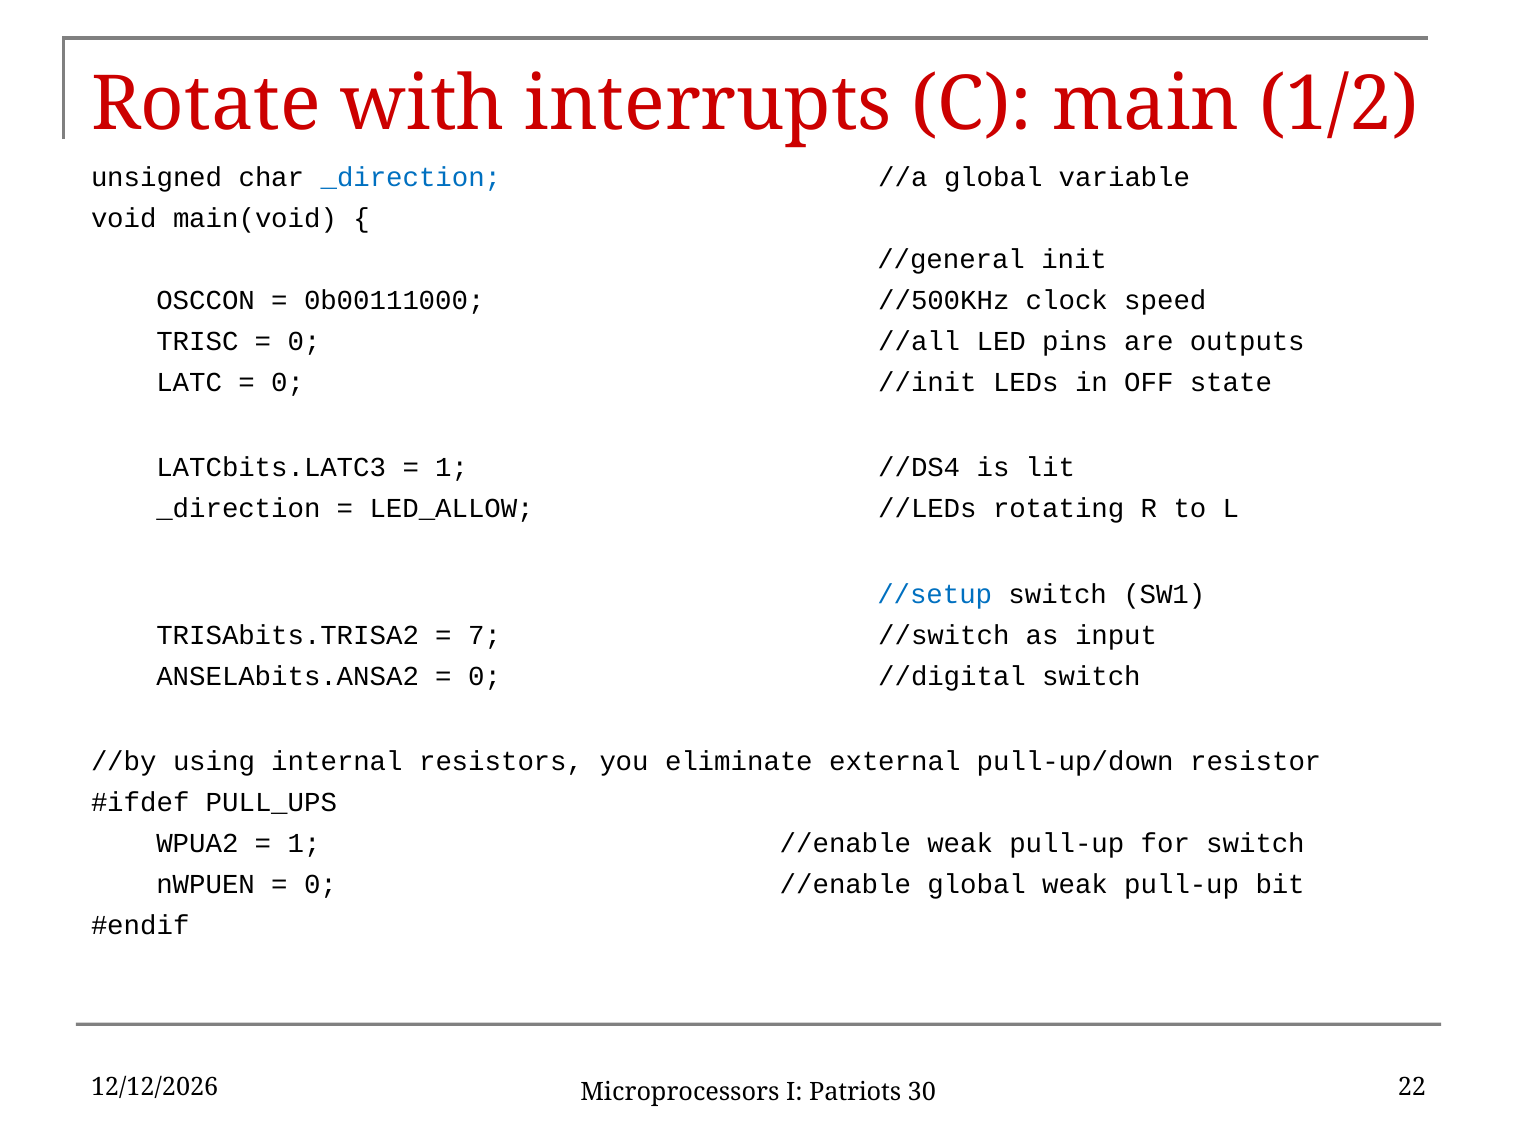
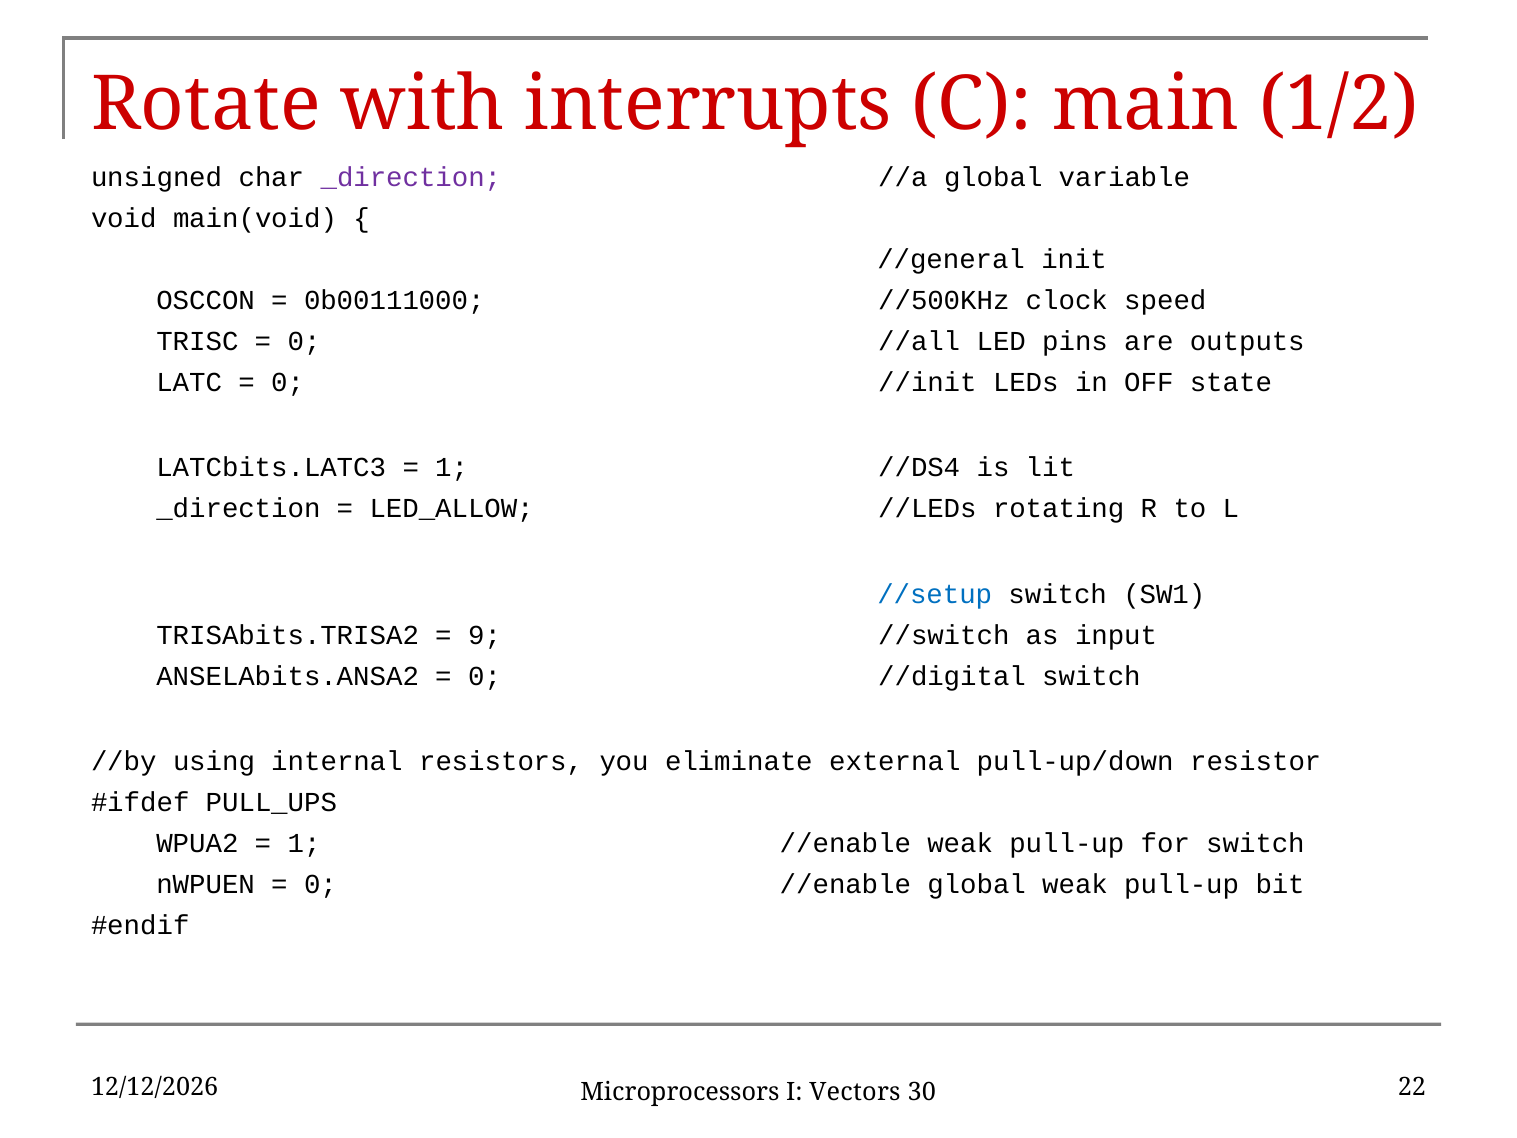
_direction colour: blue -> purple (411, 178)
7: 7 -> 9 (485, 635)
Patriots: Patriots -> Vectors (855, 1091)
